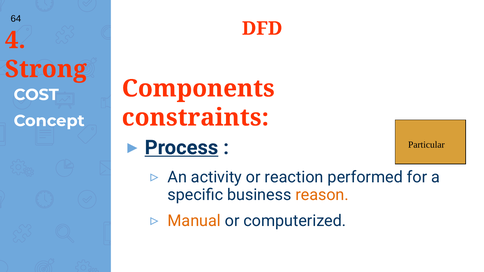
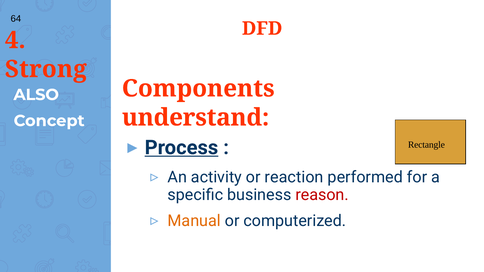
COST: COST -> ALSO (36, 95)
constraints: constraints -> understand (196, 118)
Particular: Particular -> Rectangle (426, 145)
reason colour: orange -> red (322, 195)
